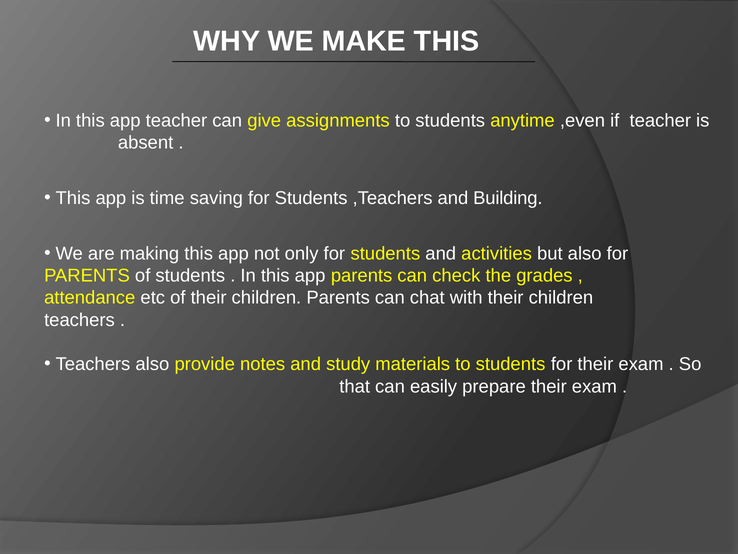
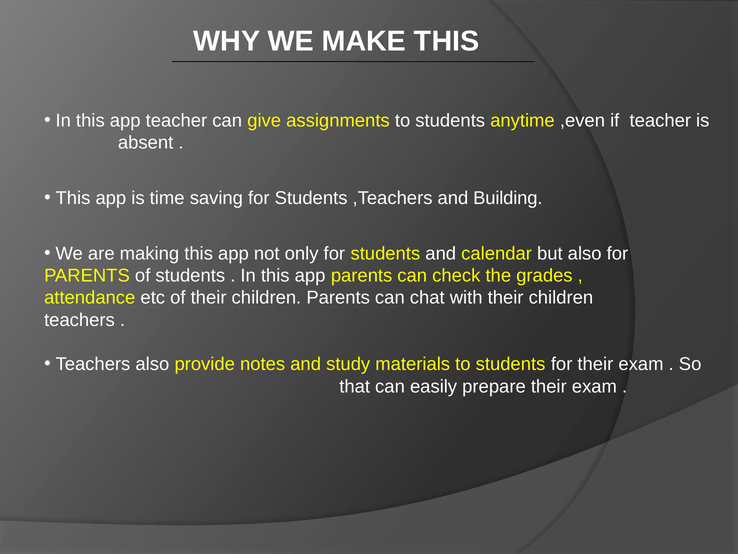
activities: activities -> calendar (497, 253)
